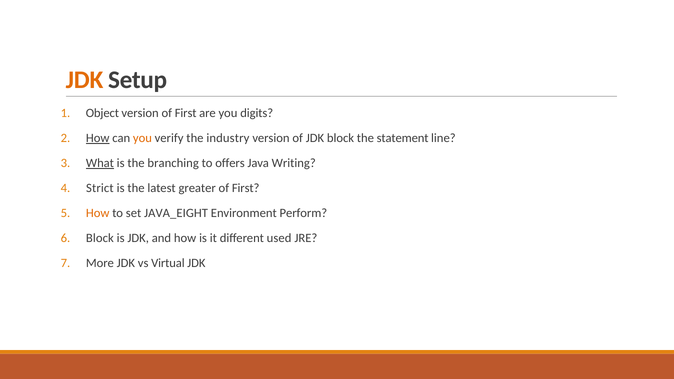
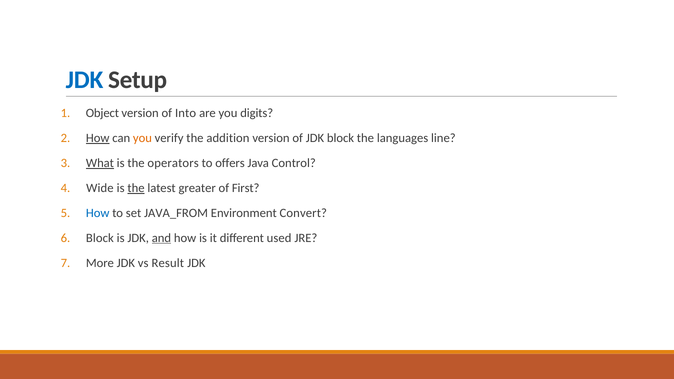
JDK colour: orange -> blue (85, 80)
version of First: First -> Into (186, 113)
industry: industry -> addition (228, 138)
statement: statement -> languages (403, 138)
branching: branching -> operators (173, 163)
Writing: Writing -> Control (294, 163)
Strict: Strict -> Wide (100, 188)
the underline: none -> present (136, 188)
How colour: orange -> blue (98, 213)
JAVA_EIGHT: JAVA_EIGHT -> JAVA_FROM (176, 213)
Perform: Perform -> Convert (303, 213)
and underline: none -> present (161, 238)
Virtual: Virtual -> Result (168, 263)
